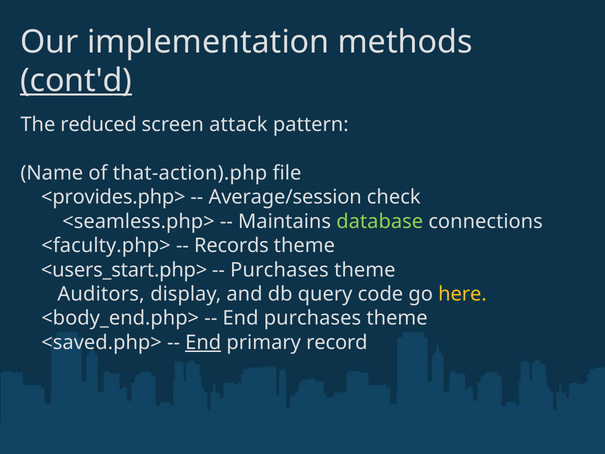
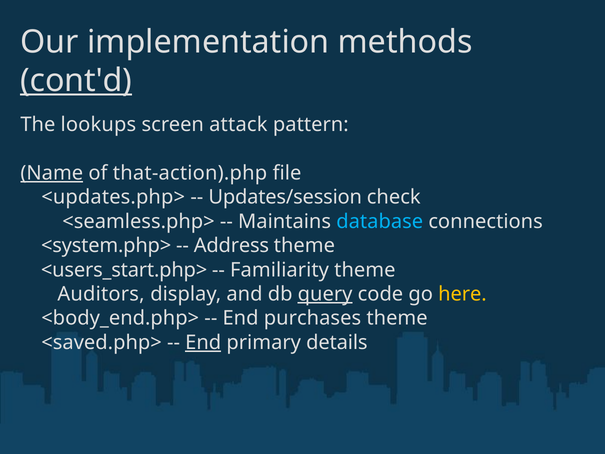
reduced: reduced -> lookups (98, 125)
Name underline: none -> present (52, 173)
<provides.php>: <provides.php> -> <updates.php> (113, 197)
Average/session: Average/session -> Updates/session (285, 197)
database colour: light green -> light blue (380, 221)
<faculty.php>: <faculty.php> -> <system.php> (106, 246)
Records: Records -> Address (231, 246)
Purchases: Purchases -> Familiarity (280, 270)
query underline: none -> present (325, 294)
record: record -> details (337, 342)
